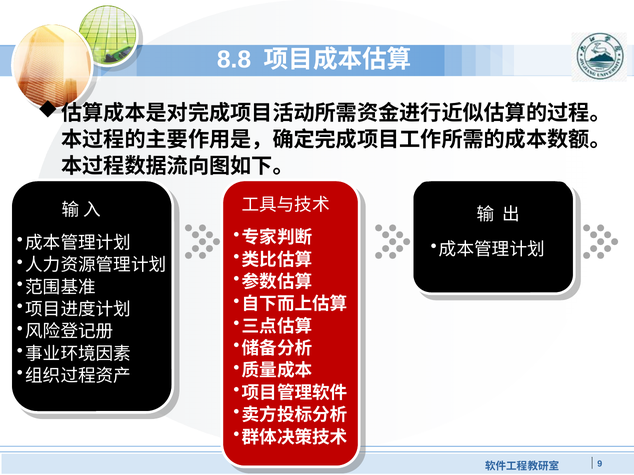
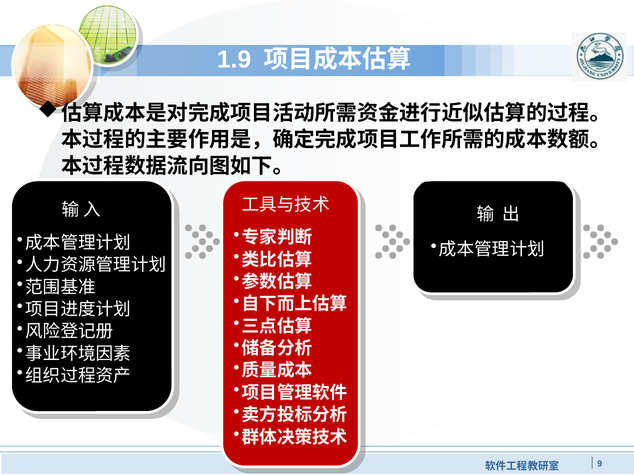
8.8: 8.8 -> 1.9 (234, 60)
